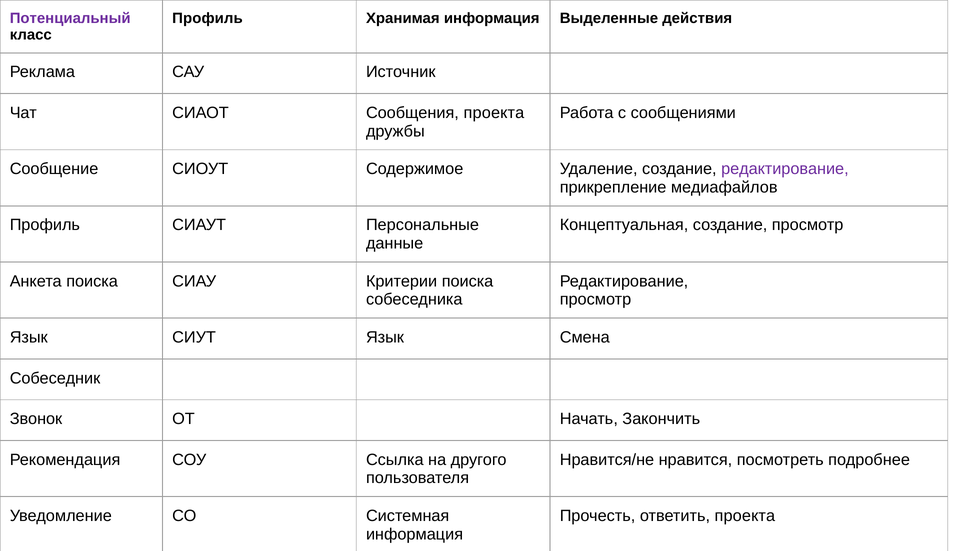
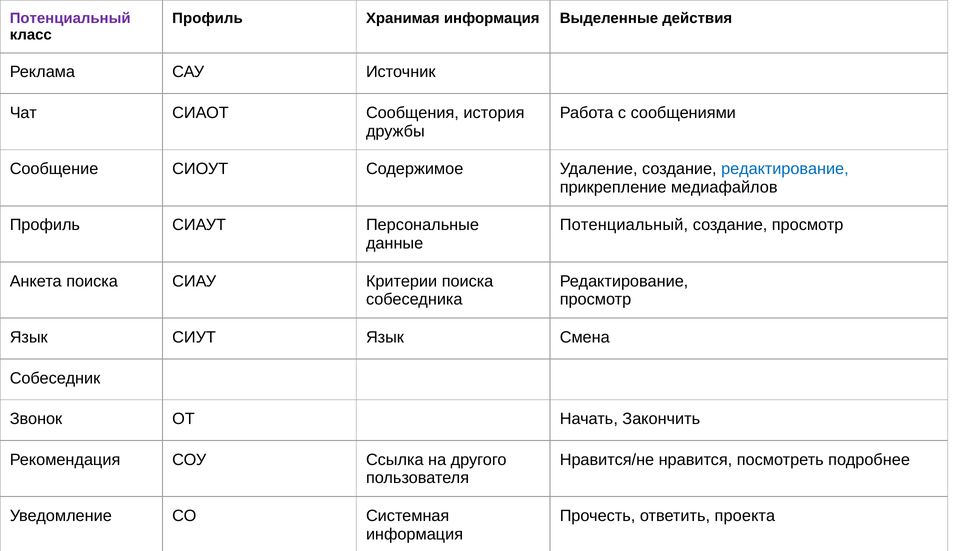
Сообщения проекта: проекта -> история (494, 113)
редактирование colour: purple -> blue (785, 169)
Концептуальная: Концептуальная -> Потенциальный (624, 225)
